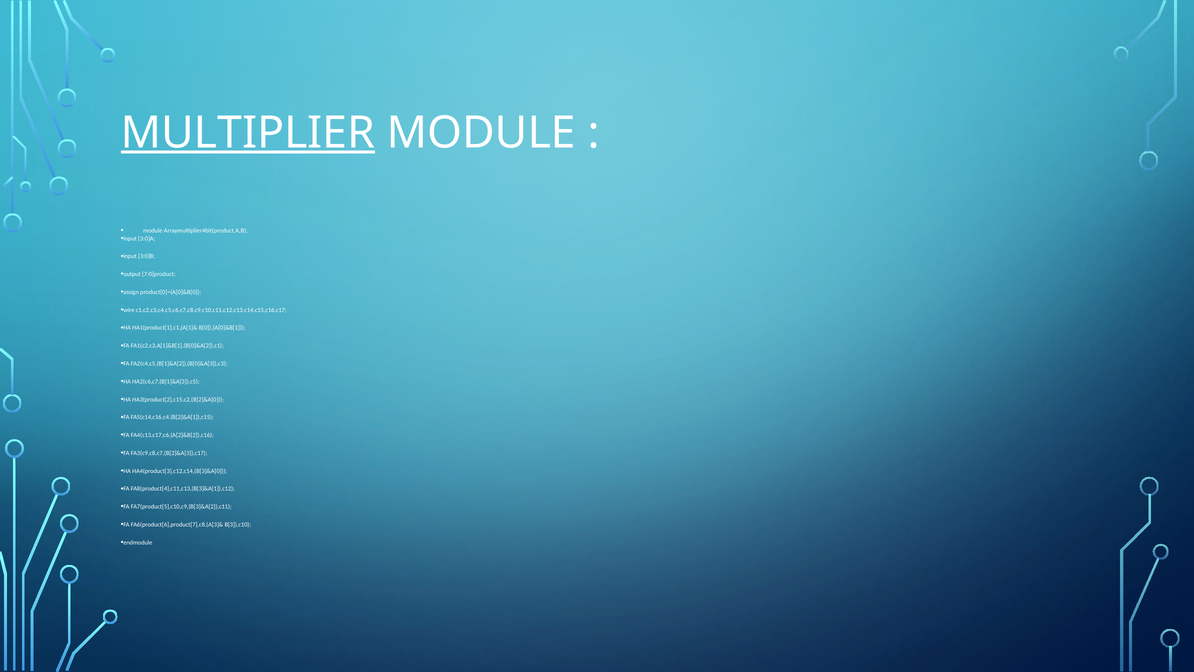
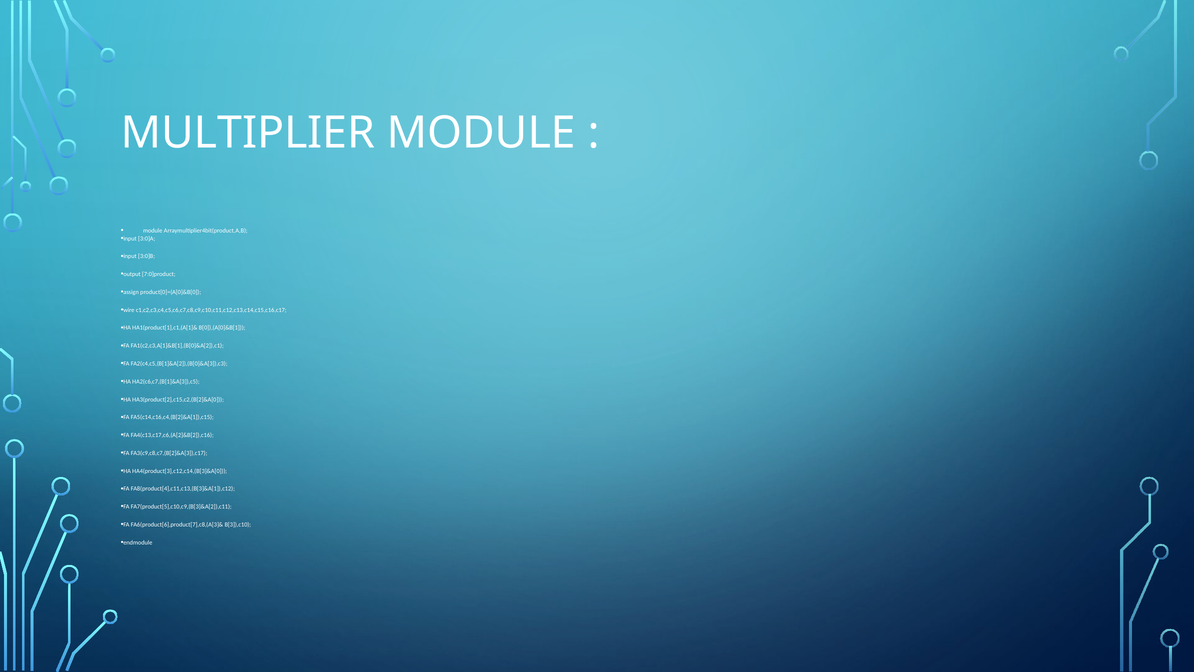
MULTIPLIER underline: present -> none (248, 133)
